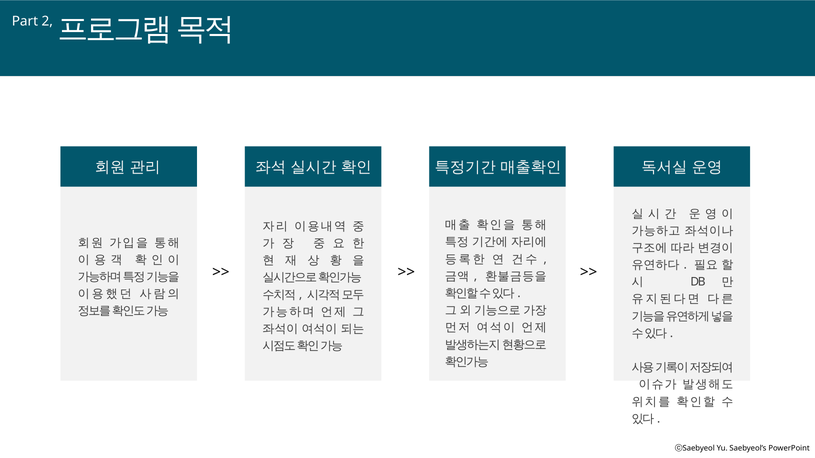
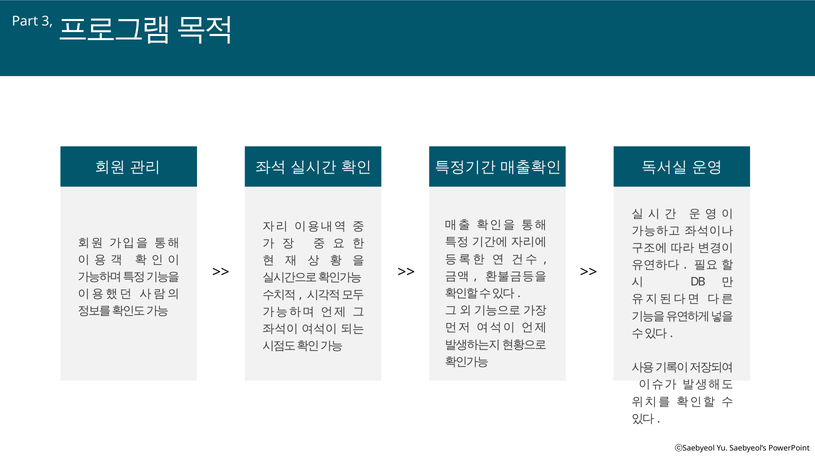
2: 2 -> 3 (47, 21)
